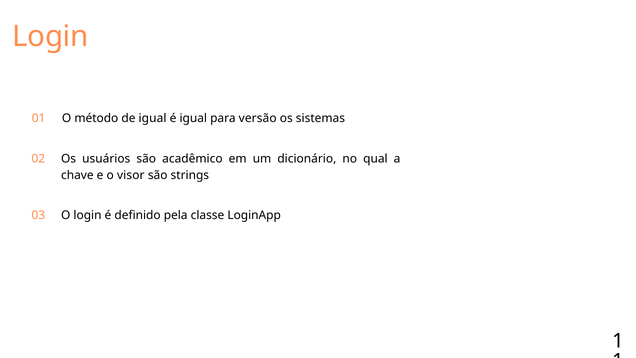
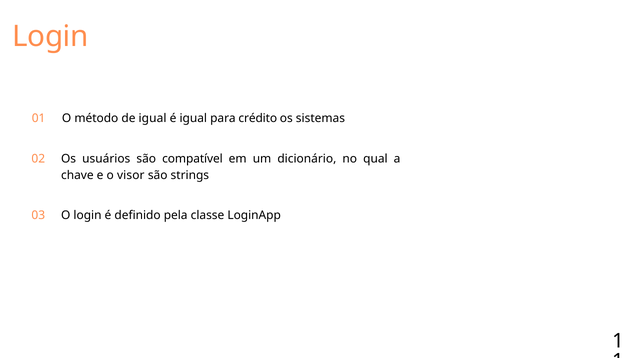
versão: versão -> crédito (258, 118)
acadêmico: acadêmico -> compatível (192, 158)
